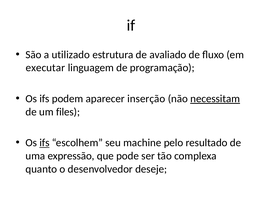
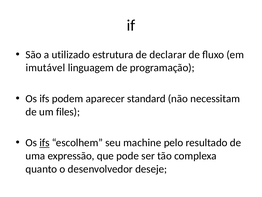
avaliado: avaliado -> declarar (168, 54)
executar: executar -> imutável (45, 68)
inserção: inserção -> standard (146, 98)
necessitam underline: present -> none (215, 98)
